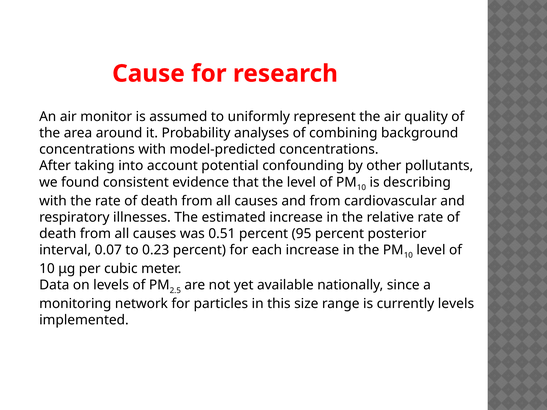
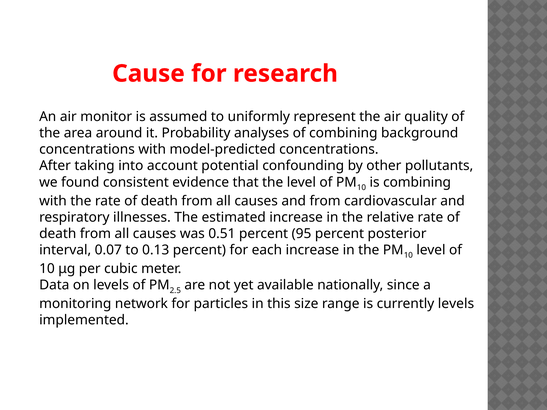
is describing: describing -> combining (417, 182)
0.23: 0.23 -> 0.13 (156, 250)
